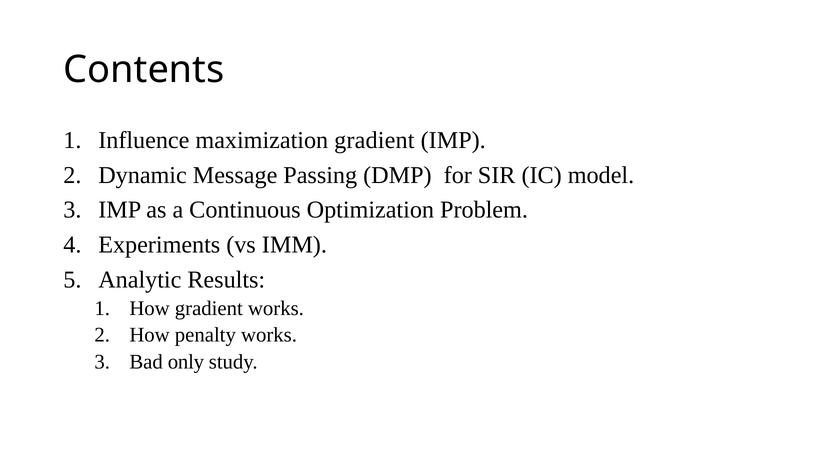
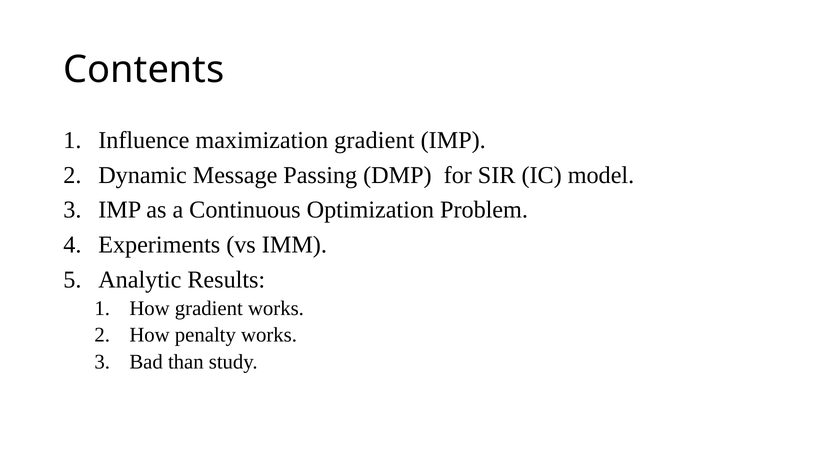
only: only -> than (186, 362)
